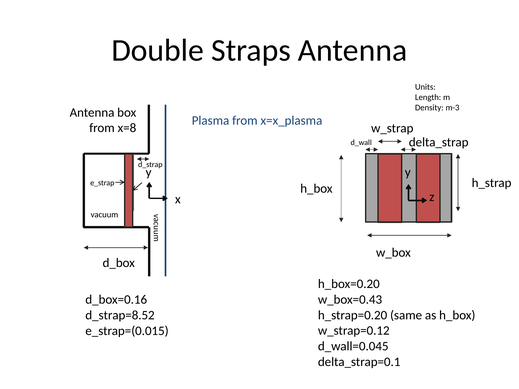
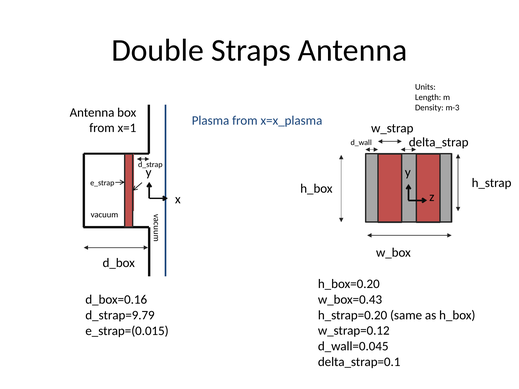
x=8: x=8 -> x=1 (127, 128)
d_strap=8.52: d_strap=8.52 -> d_strap=9.79 (120, 315)
